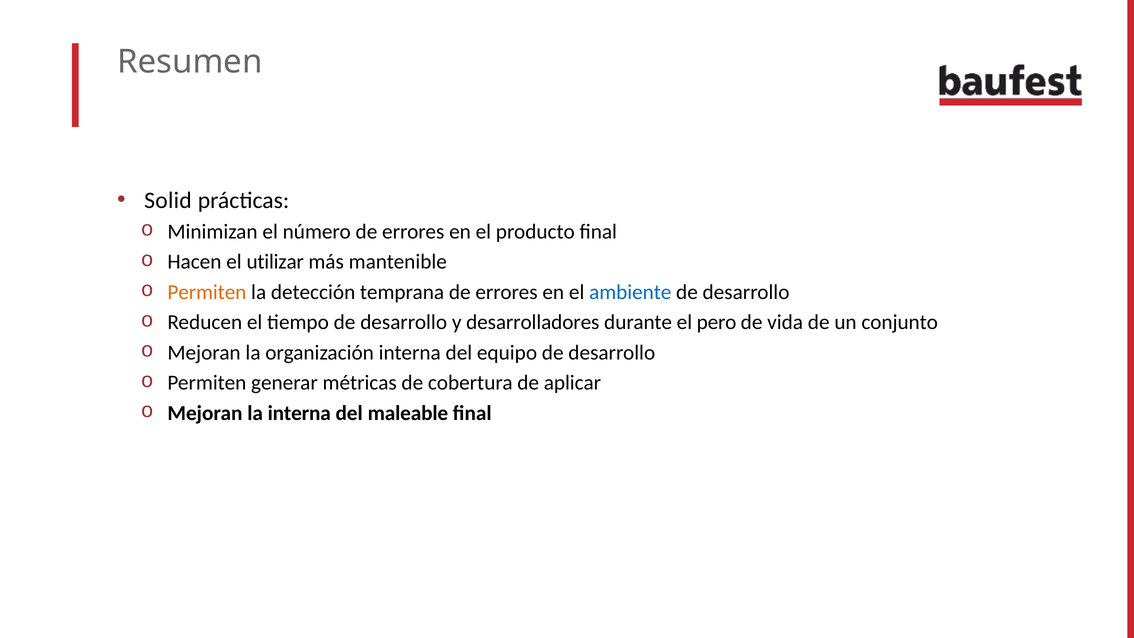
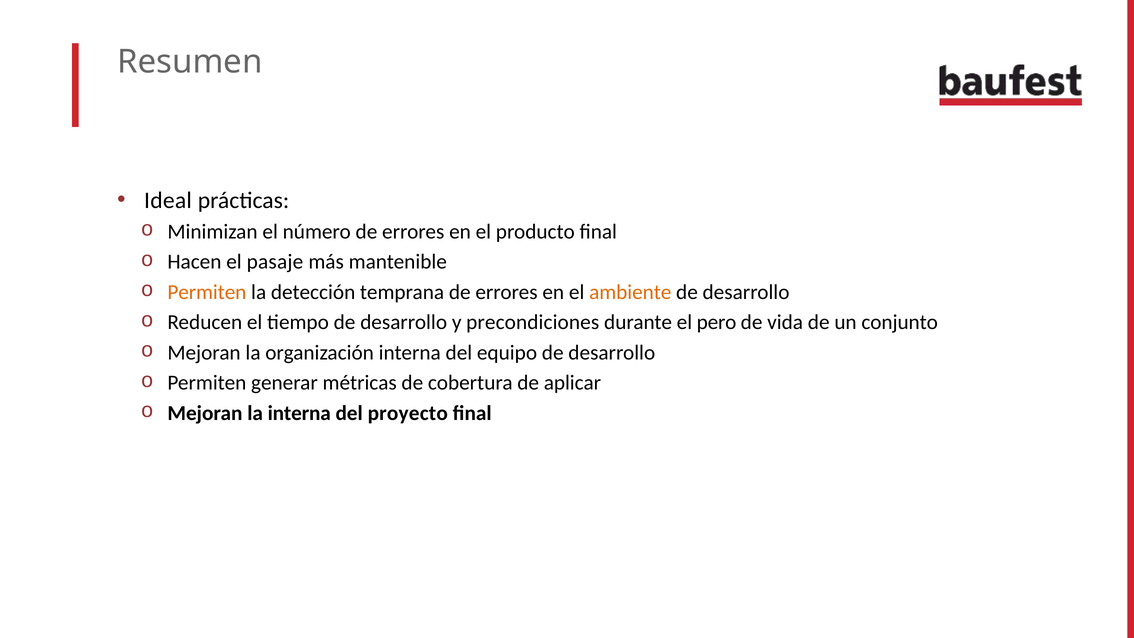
Solid: Solid -> Ideal (168, 200)
utilizar: utilizar -> pasaje (275, 262)
ambiente colour: blue -> orange (630, 292)
desarrolladores: desarrolladores -> precondiciones (533, 322)
maleable: maleable -> proyecto (408, 413)
